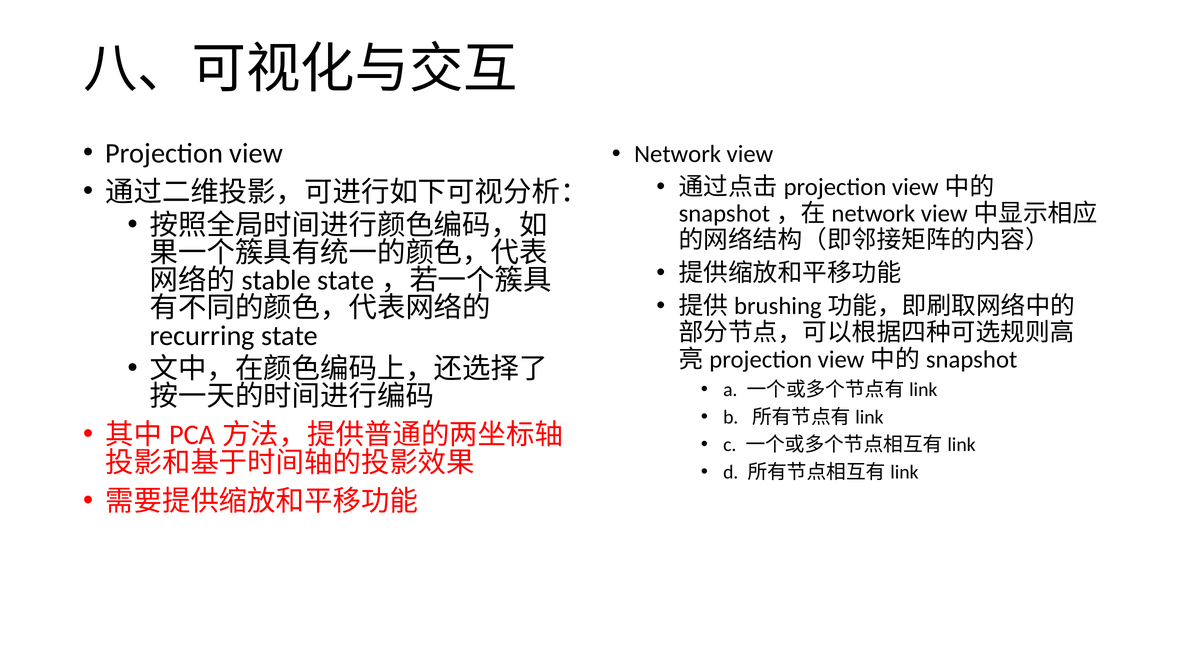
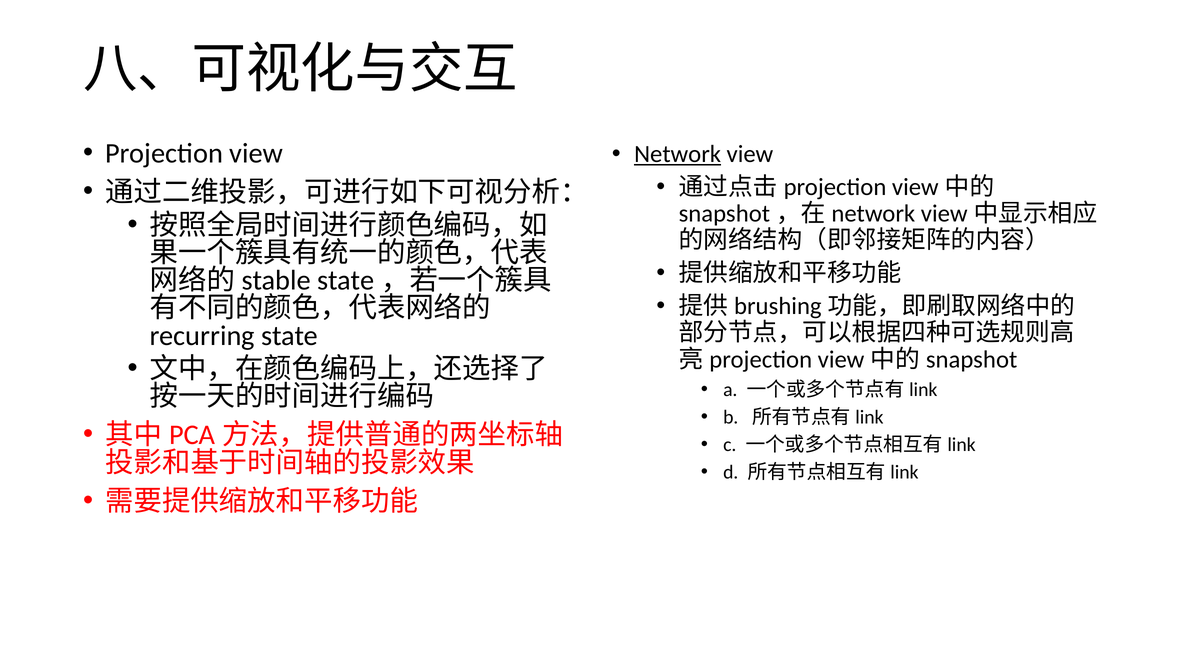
Network underline: none -> present (678, 154)
